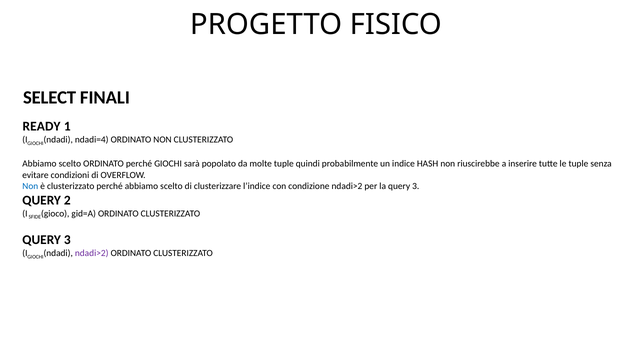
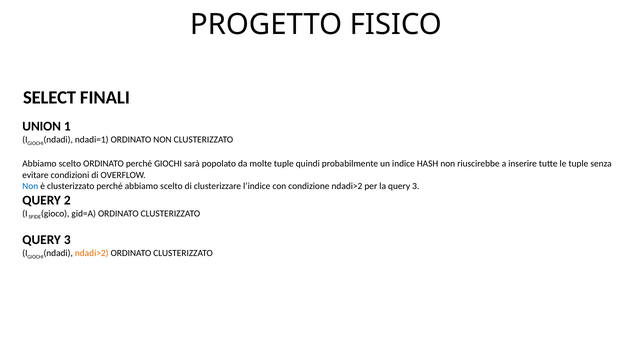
READY: READY -> UNION (42, 127)
ndadi=4: ndadi=4 -> ndadi=1 (92, 140)
ndadi>2 colour: purple -> orange (92, 253)
